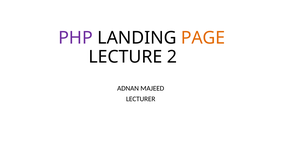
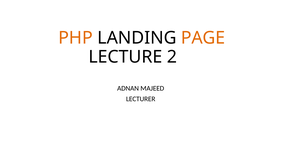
PHP colour: purple -> orange (76, 38)
